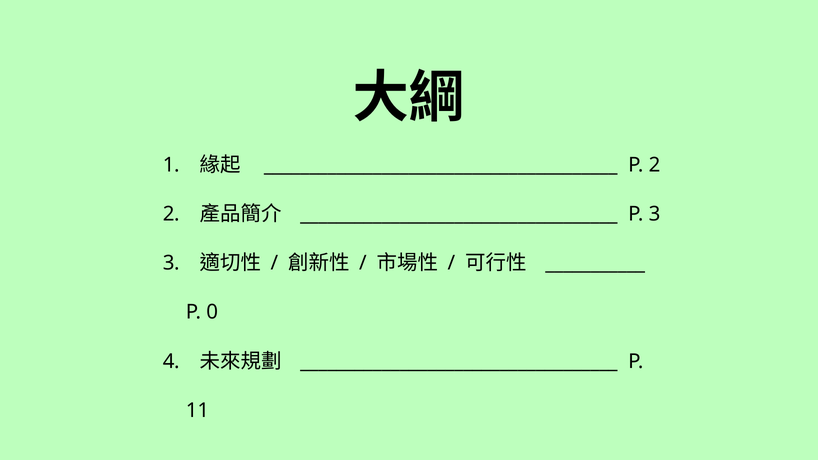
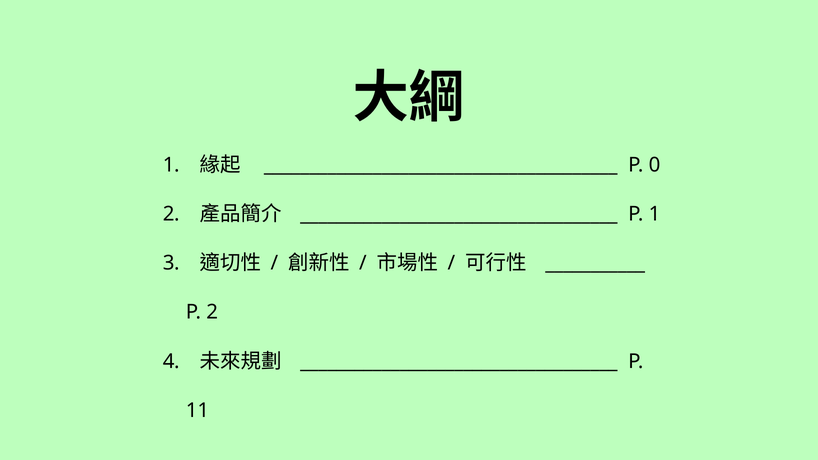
P 2: 2 -> 0 (654, 165)
P 3: 3 -> 1 (655, 214)
P 0: 0 -> 2 (212, 312)
